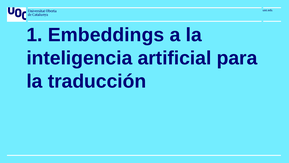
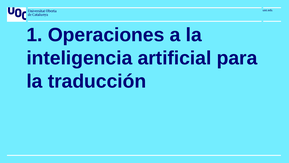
Embeddings: Embeddings -> Operaciones (106, 35)
